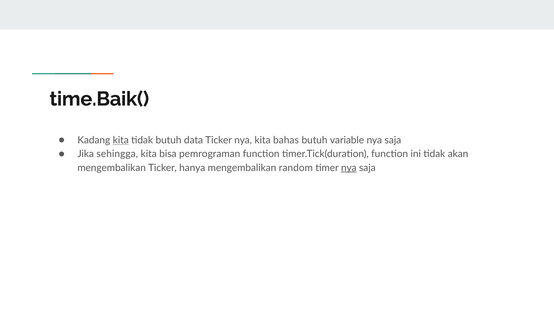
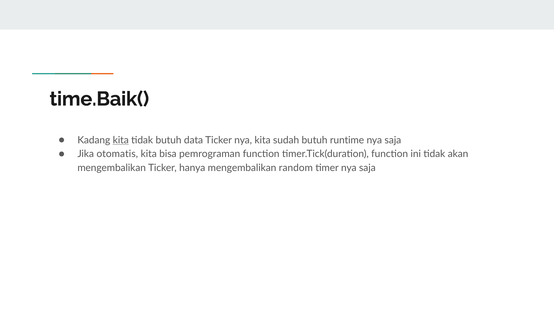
bahas: bahas -> sudah (286, 140)
variable: variable -> runtime (347, 140)
sehingga: sehingga -> otomatis (117, 154)
nya underline: present -> none (349, 168)
